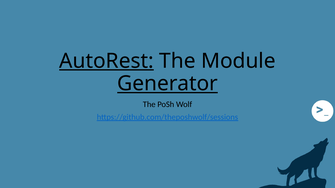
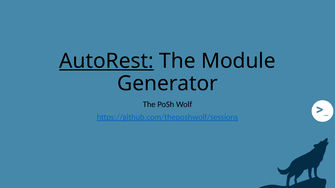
Generator underline: present -> none (168, 84)
